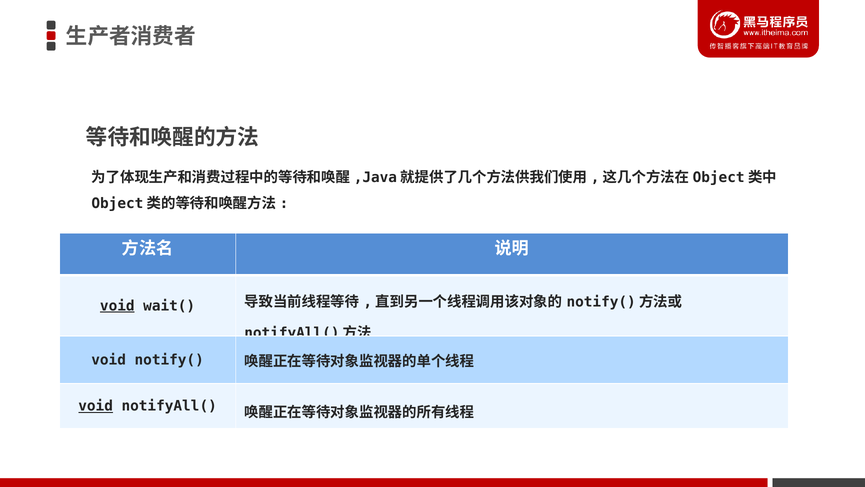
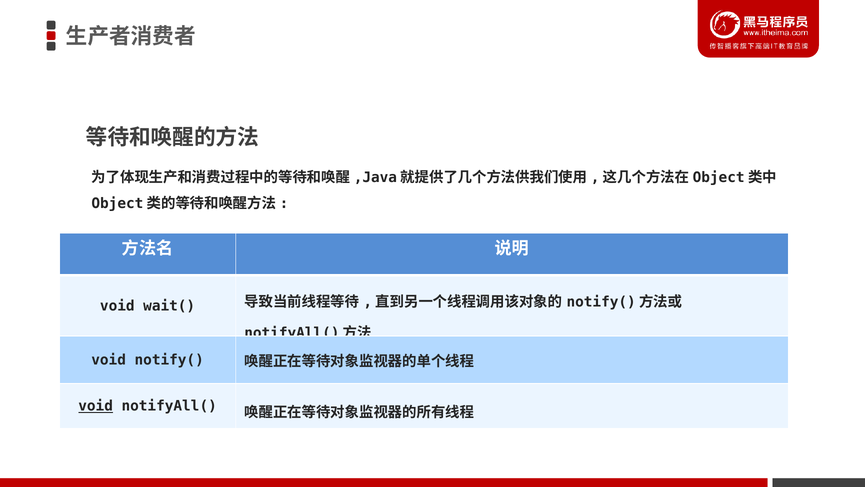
void underline: present -> none (117, 306)
